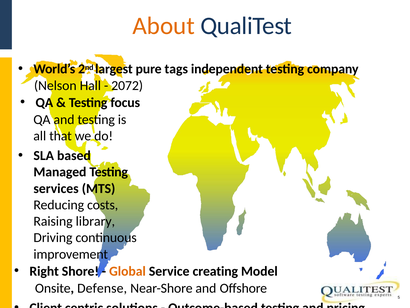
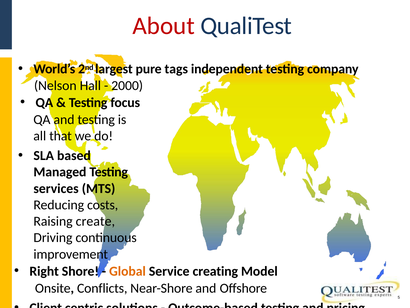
About colour: orange -> red (164, 26)
2072: 2072 -> 2000 (127, 85)
library: library -> create (95, 221)
Defense: Defense -> Conflicts (102, 288)
